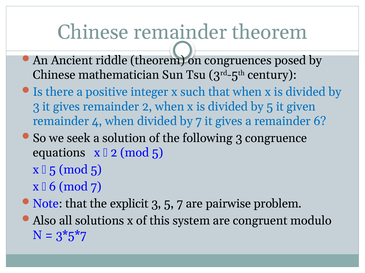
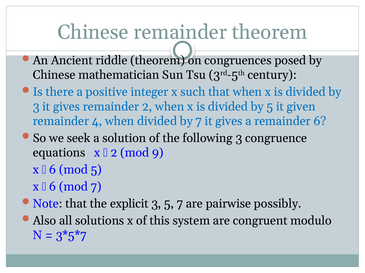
2 mod 5: 5 -> 9 (158, 153)
5: 5 -> 6 (53, 170)
problem: problem -> possibly (278, 204)
